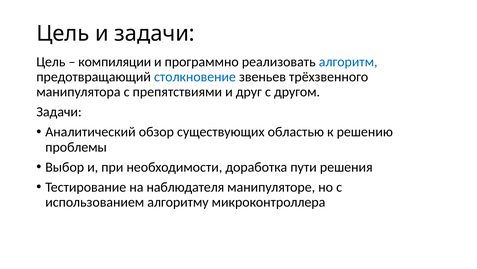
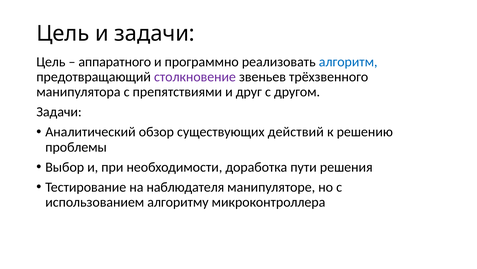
компиляции: компиляции -> аппаратного (115, 62)
столкновение colour: blue -> purple (195, 77)
областью: областью -> действий (296, 132)
